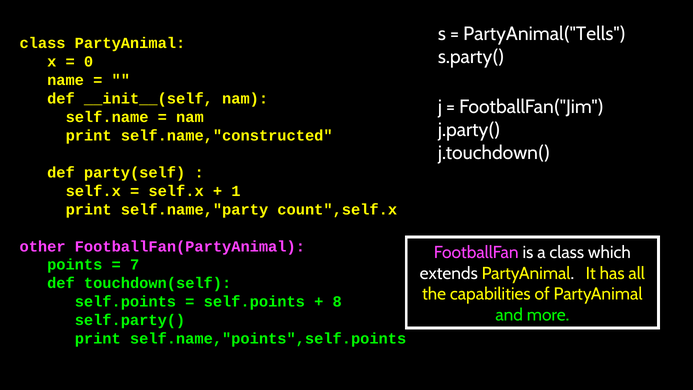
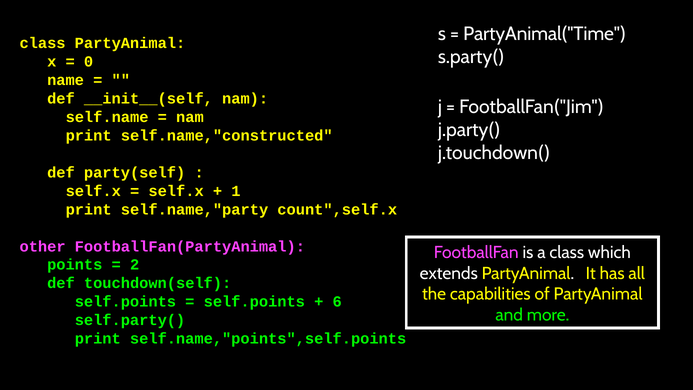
PartyAnimal("Tells: PartyAnimal("Tells -> PartyAnimal("Time (545, 34)
7: 7 -> 2 (135, 265)
8: 8 -> 6 (337, 302)
